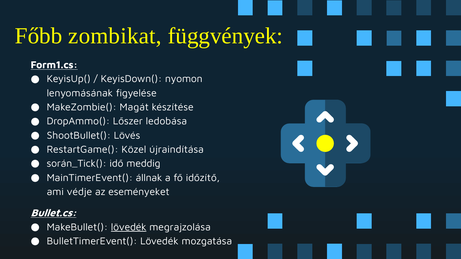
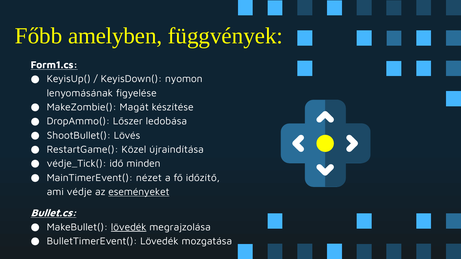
zombikat: zombikat -> amelyben (115, 36)
során_Tick(: során_Tick( -> védje_Tick( (77, 164)
meddig: meddig -> minden (143, 164)
állnak: állnak -> nézet (149, 178)
eseményeket underline: none -> present (139, 192)
